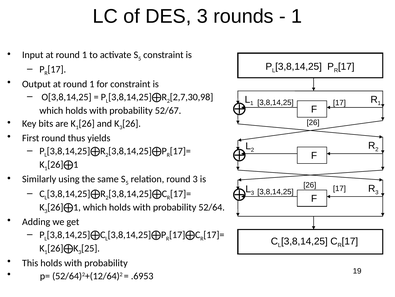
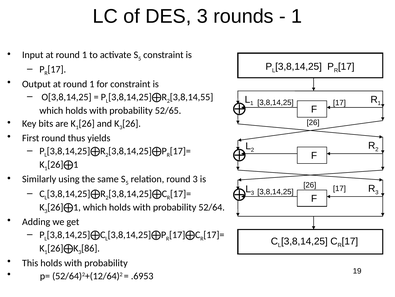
2,7,30,98: 2,7,30,98 -> 3,8,14,55 (192, 97)
52/67: 52/67 -> 52/65 (168, 110)
25: 25 -> 86 (91, 248)
